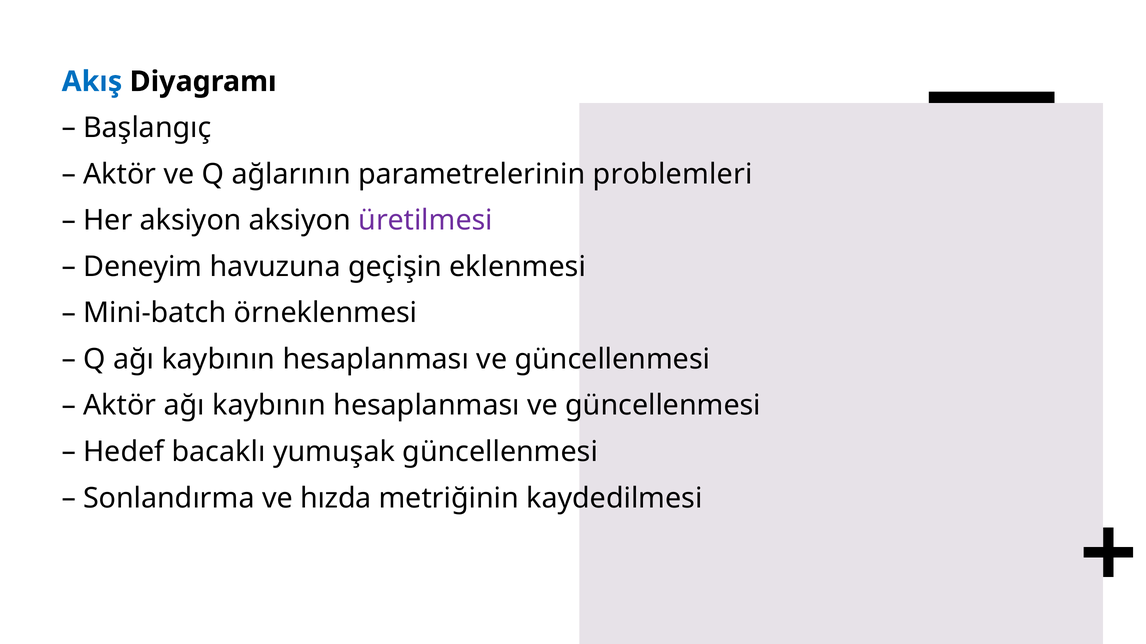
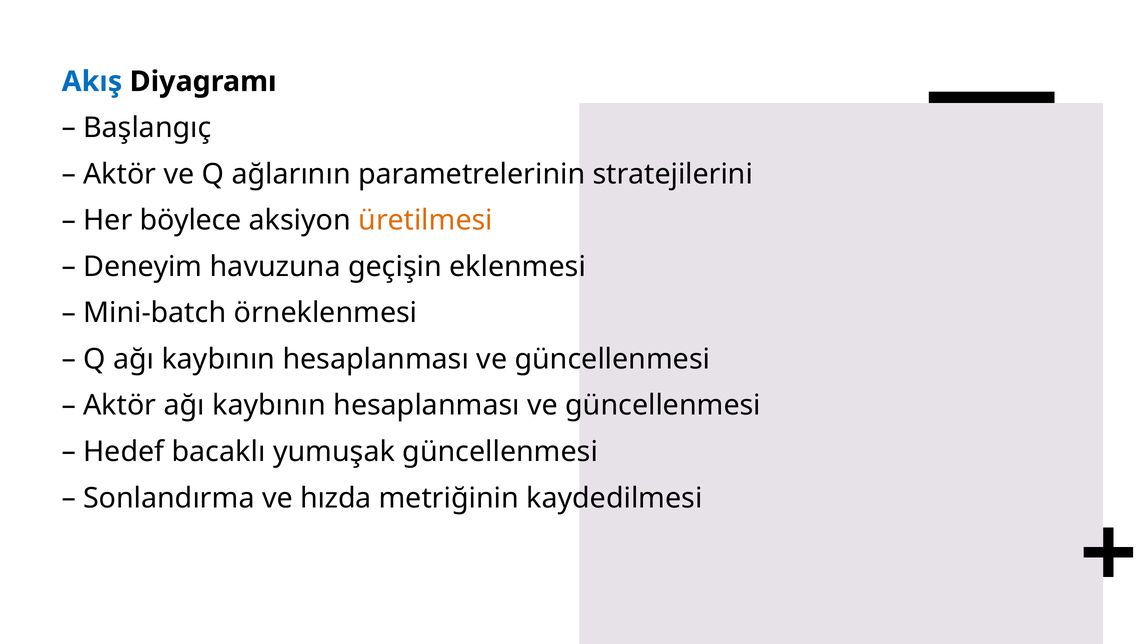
problemleri: problemleri -> stratejilerini (673, 174)
Her aksiyon: aksiyon -> böylece (191, 221)
üretilmesi colour: purple -> orange (426, 221)
